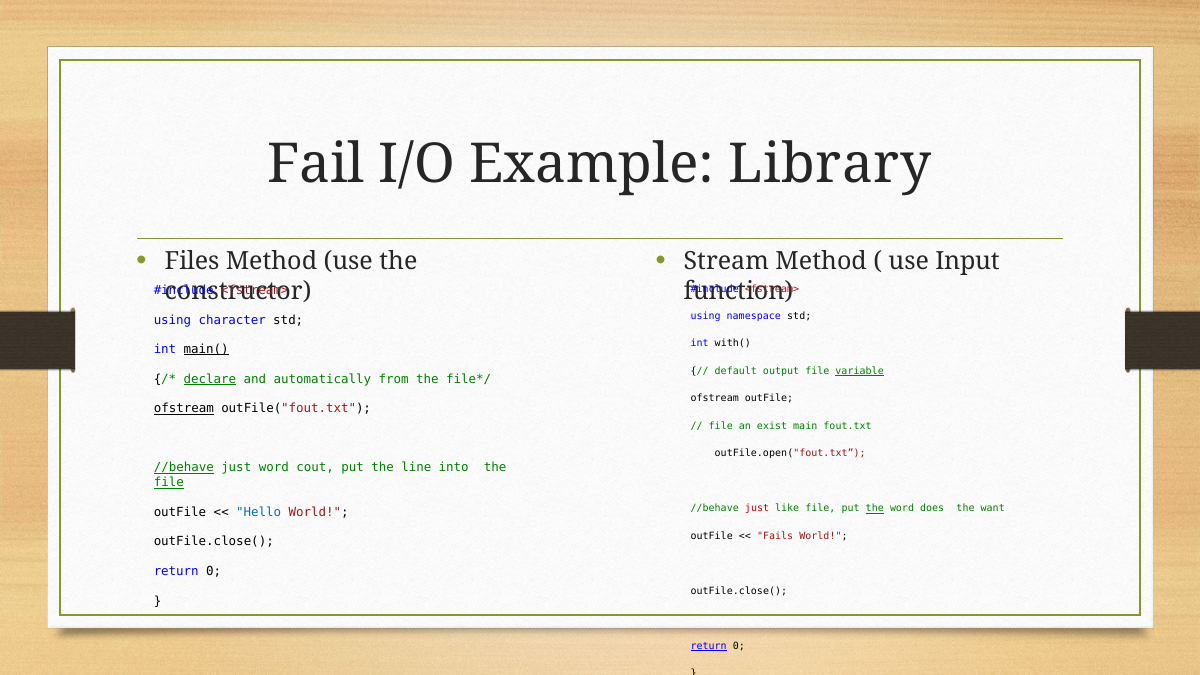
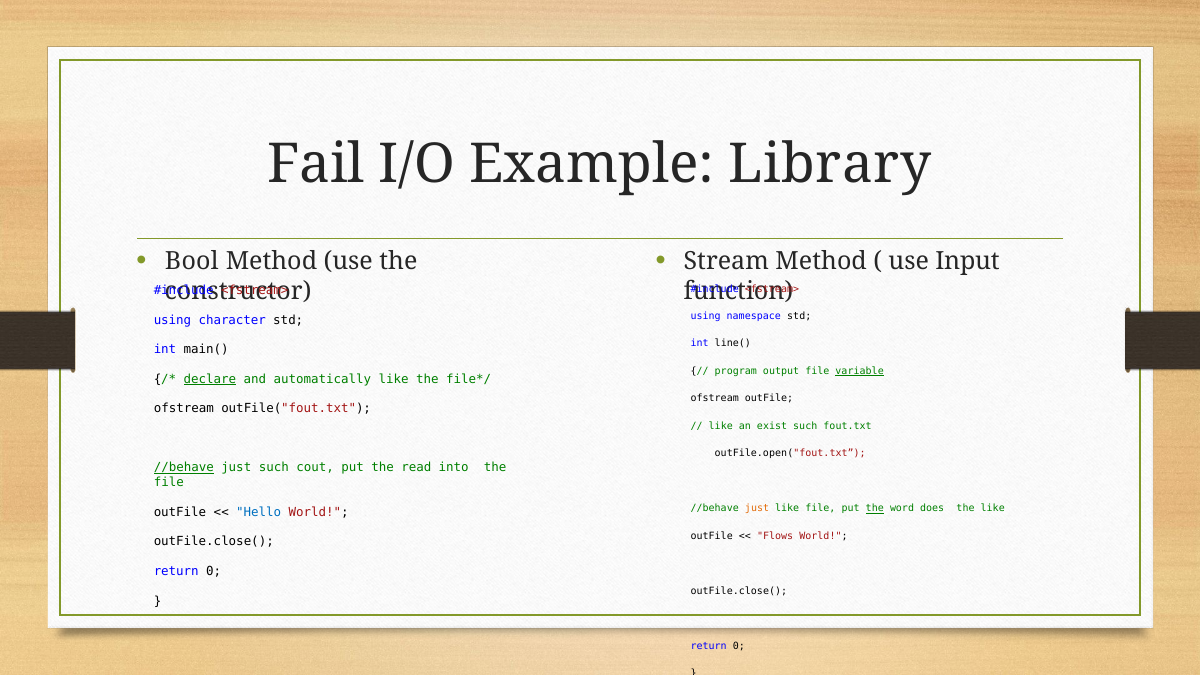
Files: Files -> Bool (192, 261)
with(: with( -> line( (733, 344)
main( underline: present -> none (206, 349)
default: default -> program (736, 371)
automatically from: from -> like (394, 379)
ofstream underline: present -> none (184, 409)
file: file -> like (721, 426)
exist main: main -> such (805, 426)
just word: word -> such (274, 468)
line: line -> read (416, 468)
file underline: present -> none (169, 483)
just colour: red -> orange (757, 509)
the want: want -> like (993, 509)
Fails: Fails -> Flows (775, 536)
return underline: present -> none (709, 646)
